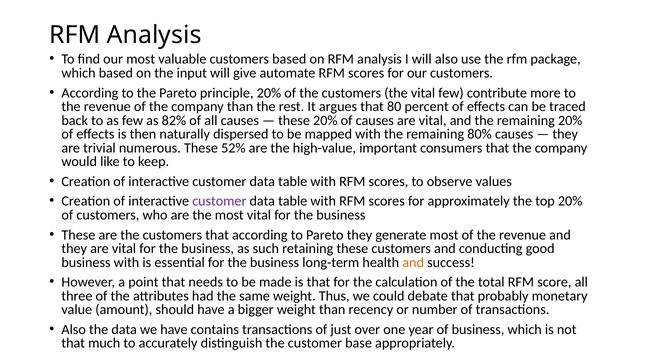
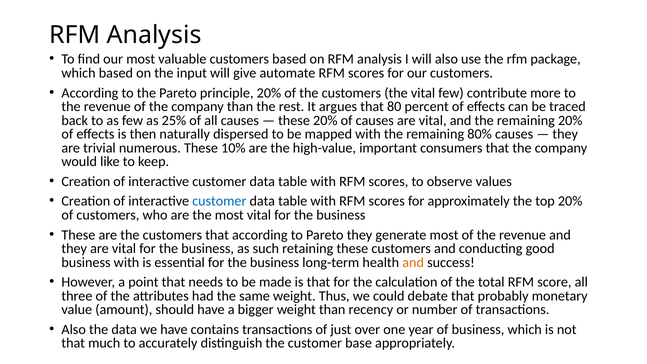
82%: 82% -> 25% (174, 120)
52%: 52% -> 10% (233, 148)
customer colour: purple -> blue (219, 201)
